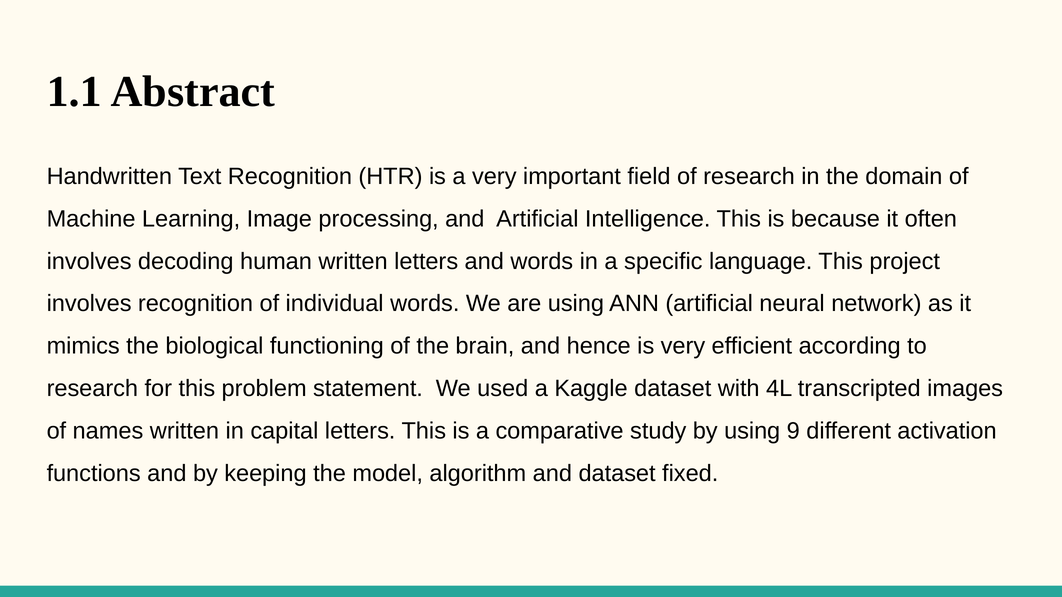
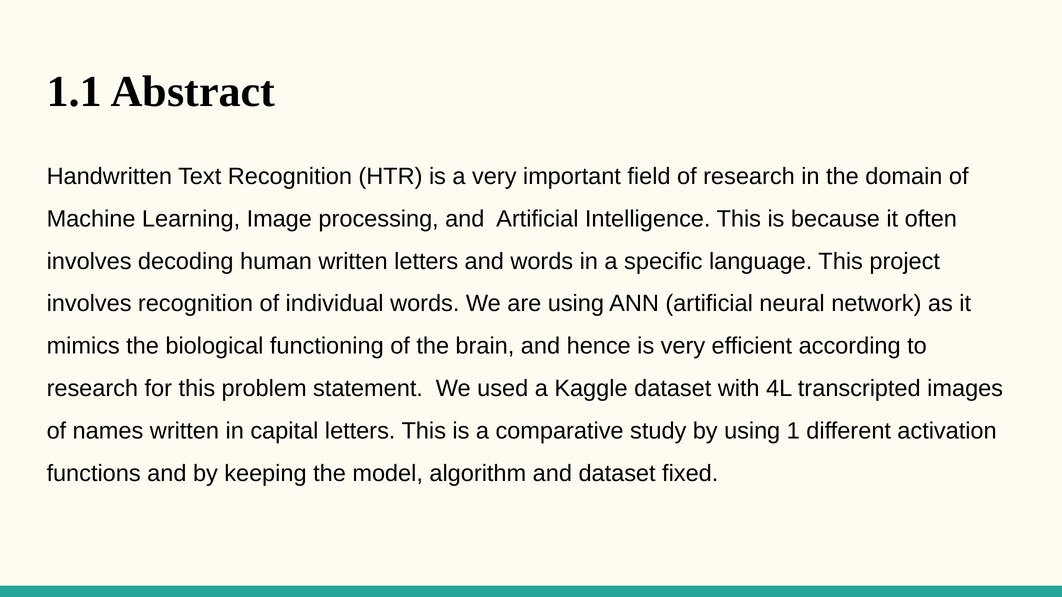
9: 9 -> 1 (793, 431)
